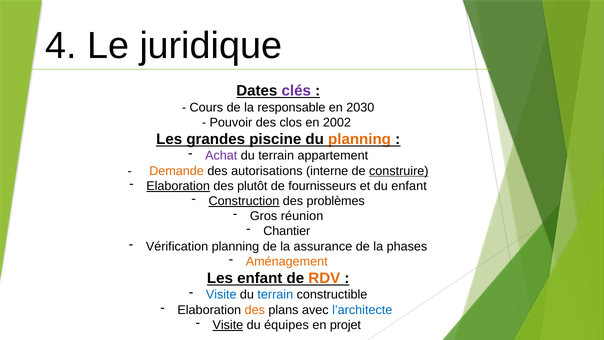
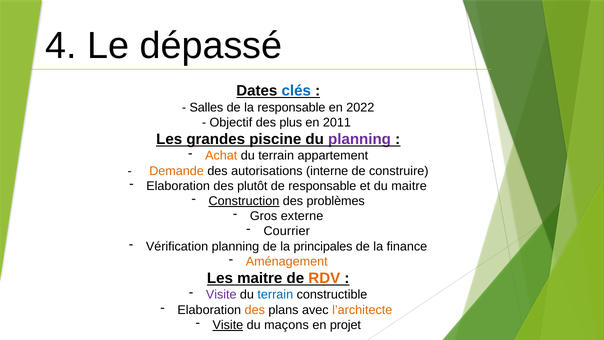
juridique: juridique -> dépassé (211, 46)
clés colour: purple -> blue (296, 91)
Cours: Cours -> Salles (206, 107)
2030: 2030 -> 2022 (360, 107)
Pouvoir: Pouvoir -> Objectif (231, 122)
clos: clos -> plus (291, 122)
2002: 2002 -> 2011 (337, 122)
planning colour: orange -> purple (360, 139)
Achat colour: purple -> orange (221, 156)
construire underline: present -> none (399, 171)
Elaboration underline: present -> none (178, 186)
de fournisseurs: fournisseurs -> responsable (322, 186)
du enfant: enfant -> maitre (409, 186)
réunion: réunion -> externe (302, 216)
Chantier: Chantier -> Courrier (287, 231)
assurance: assurance -> principales (323, 246)
phases: phases -> finance (407, 246)
Les enfant: enfant -> maitre (260, 278)
Visite colour: blue -> purple (221, 295)
l’architecte colour: blue -> orange (362, 310)
équipes: équipes -> maçons (286, 325)
